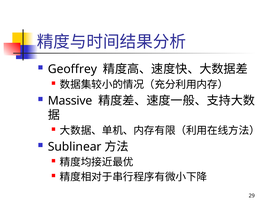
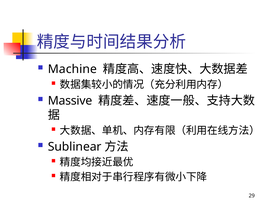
Geoffrey: Geoffrey -> Machine (72, 69)
